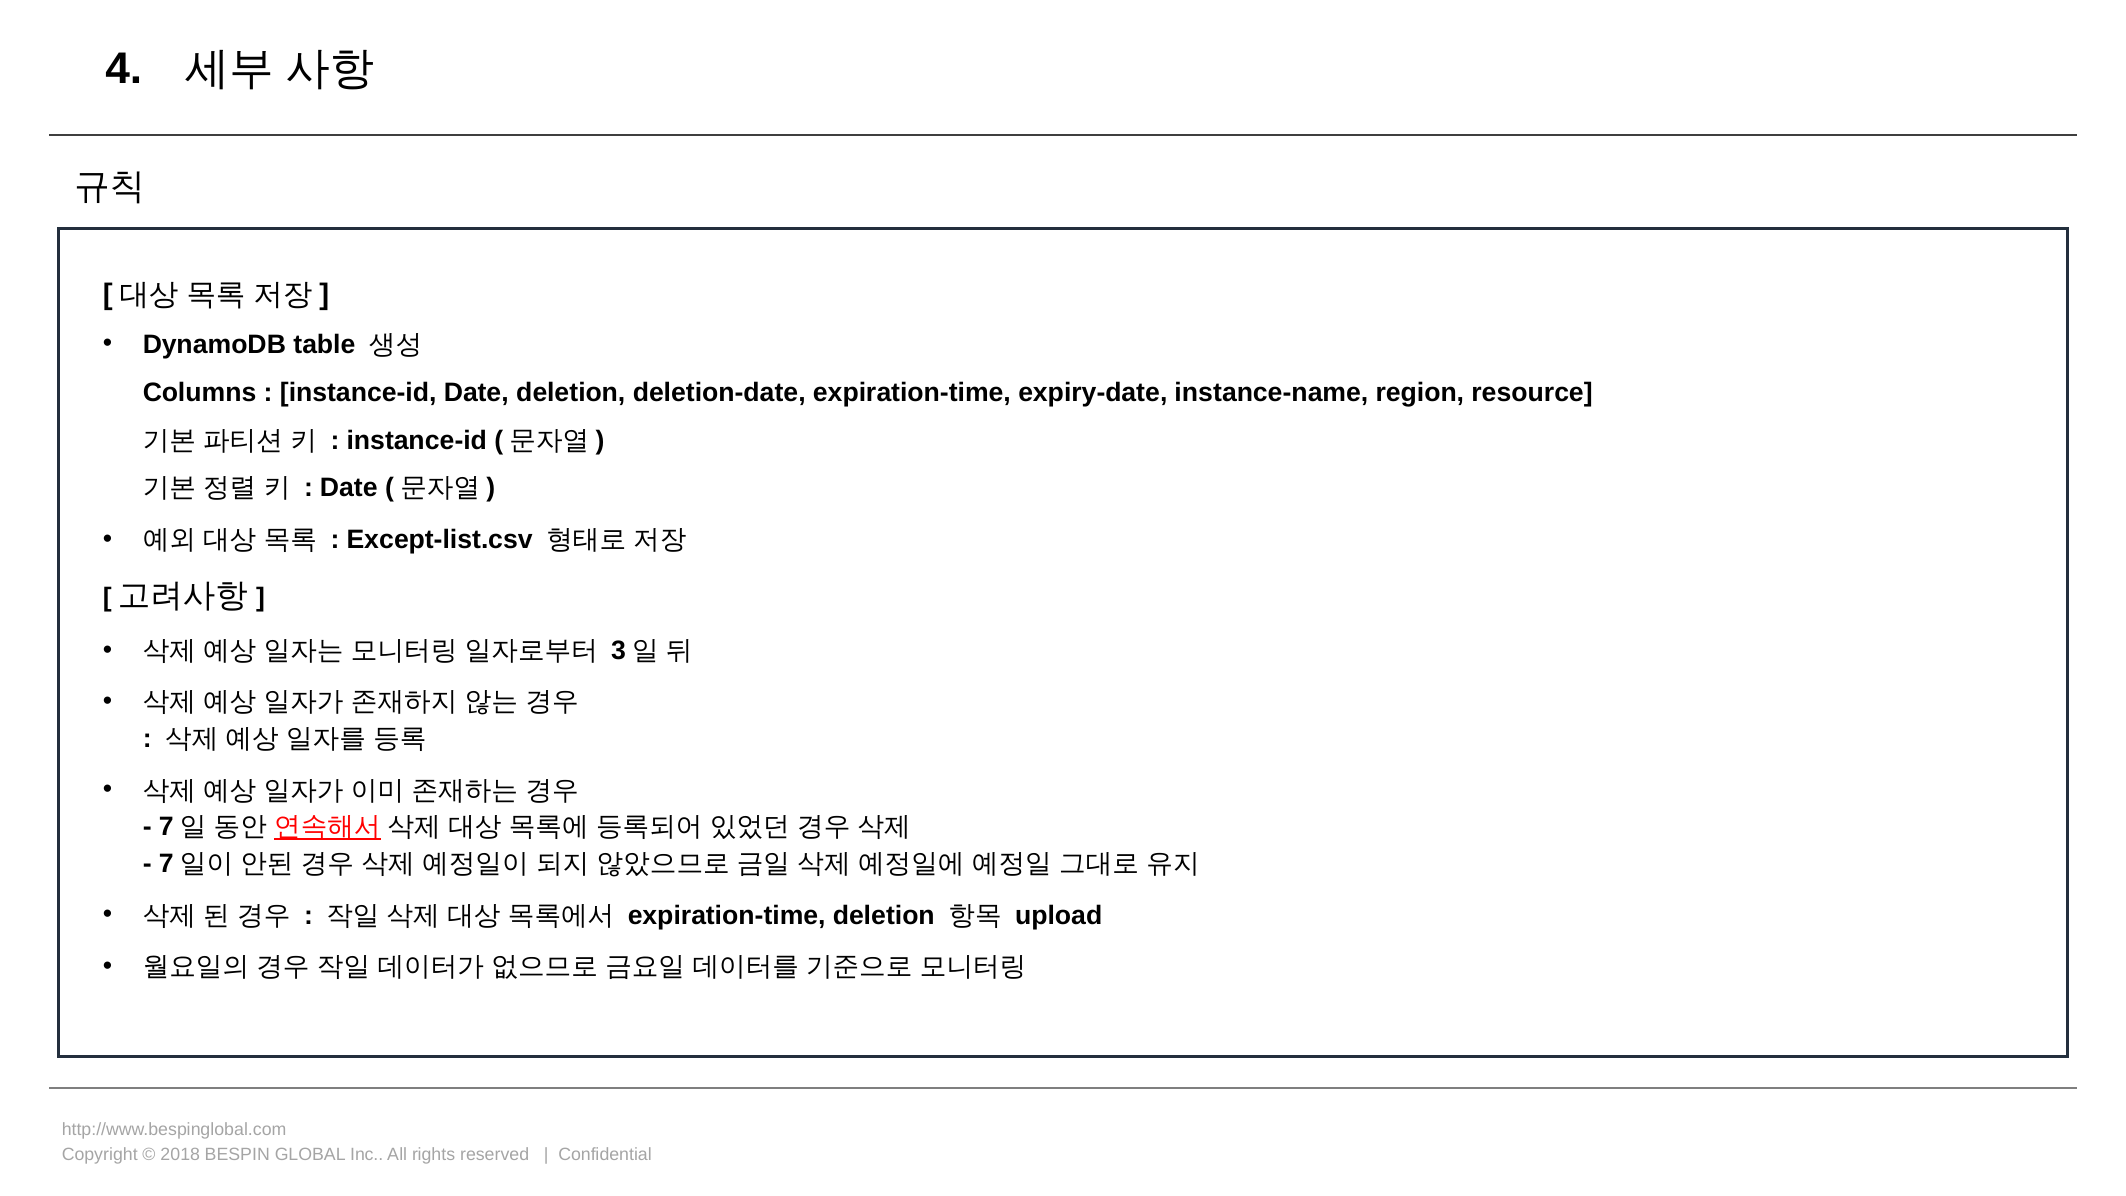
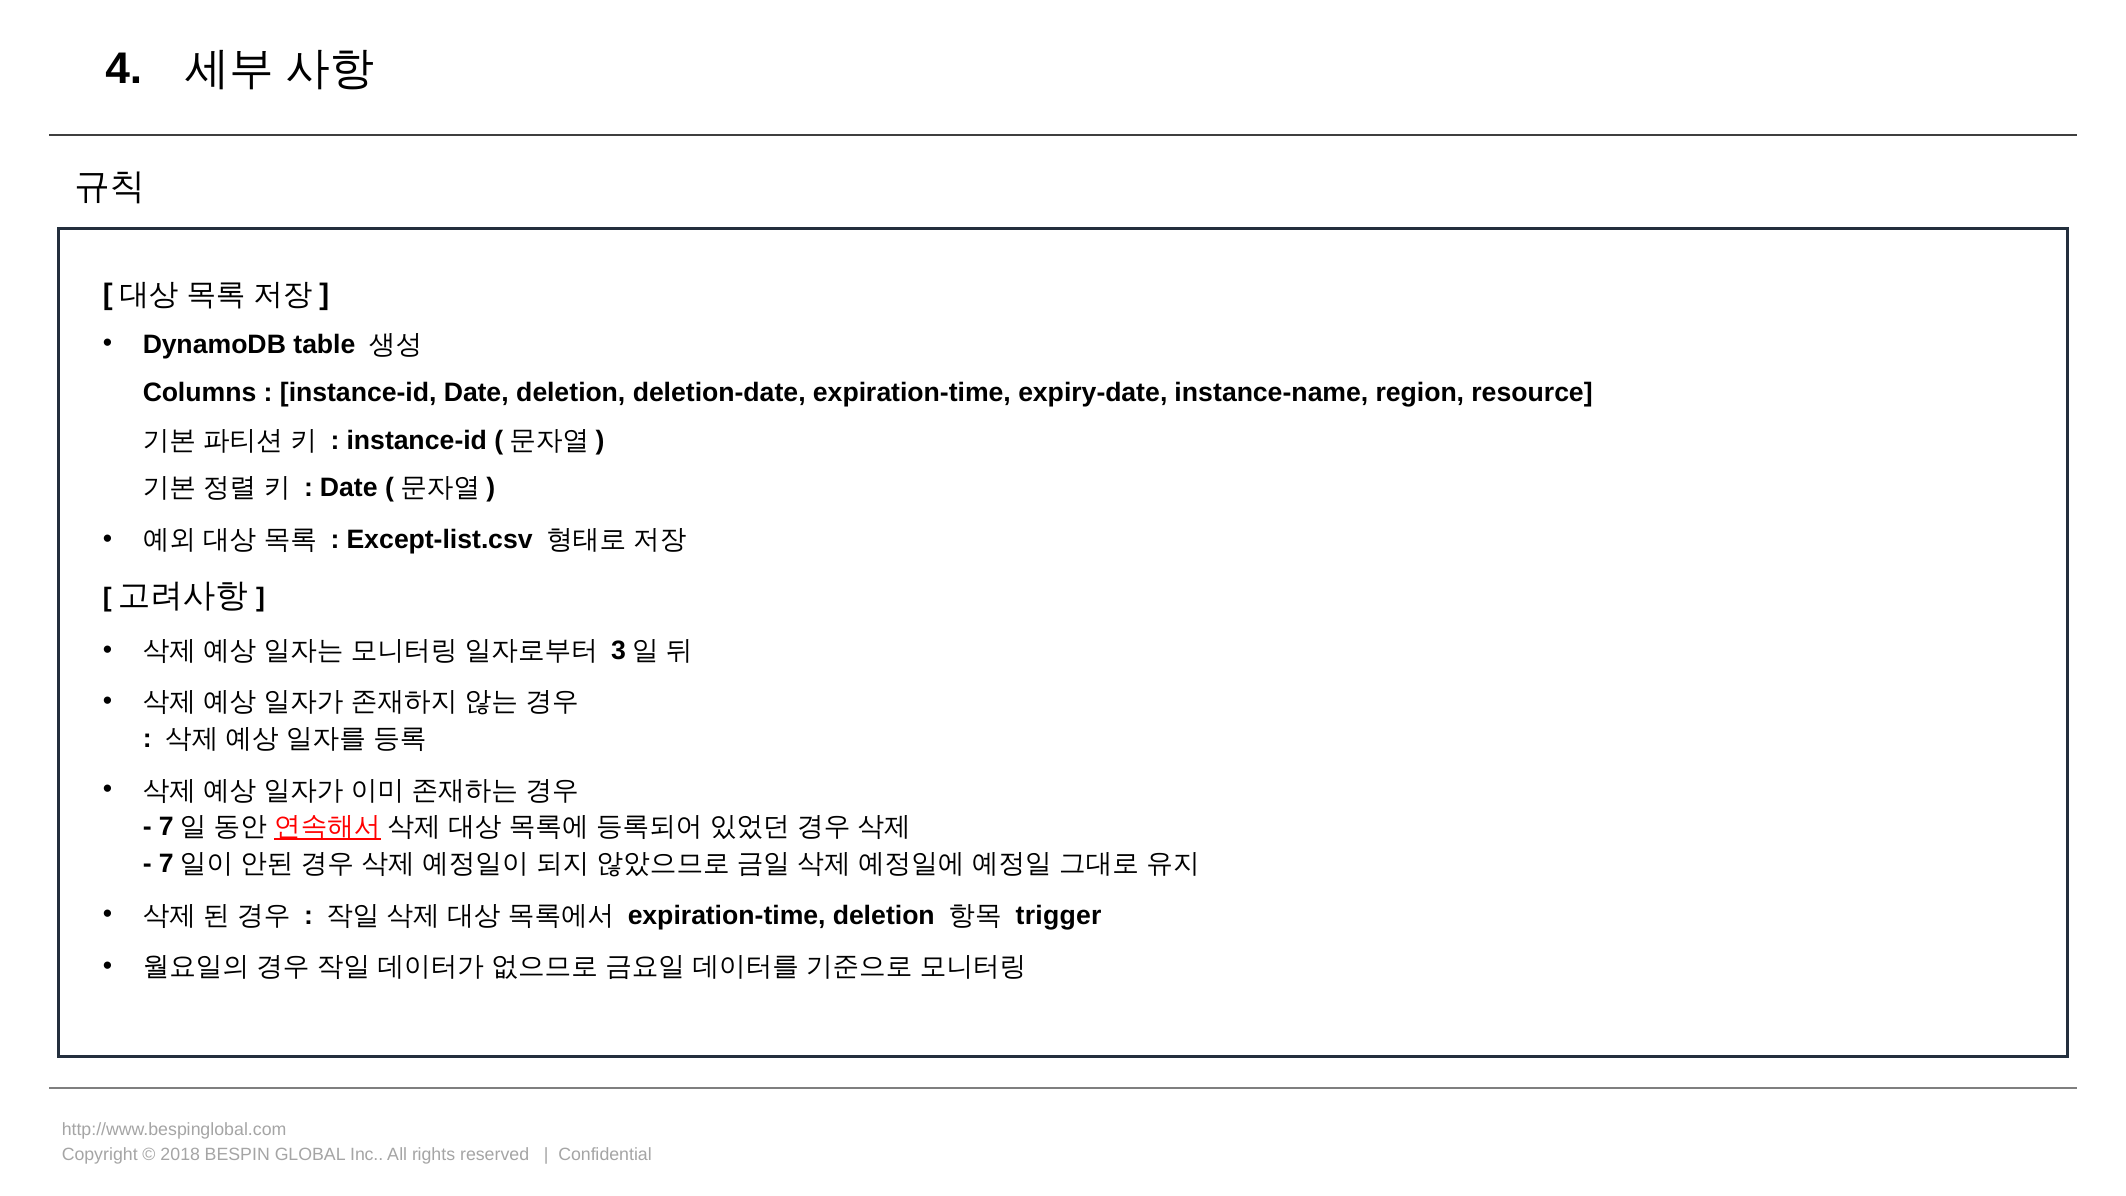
upload: upload -> trigger (1059, 915)
